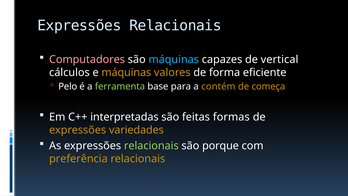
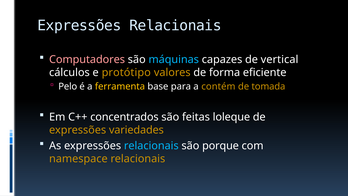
e máquinas: máquinas -> protótipo (126, 73)
ferramenta colour: light green -> yellow (120, 87)
começa: começa -> tomada (268, 87)
interpretadas: interpretadas -> concentrados (124, 117)
formas: formas -> loleque (231, 117)
relacionais colour: light green -> light blue (151, 146)
preferência: preferência -> namespace (78, 159)
